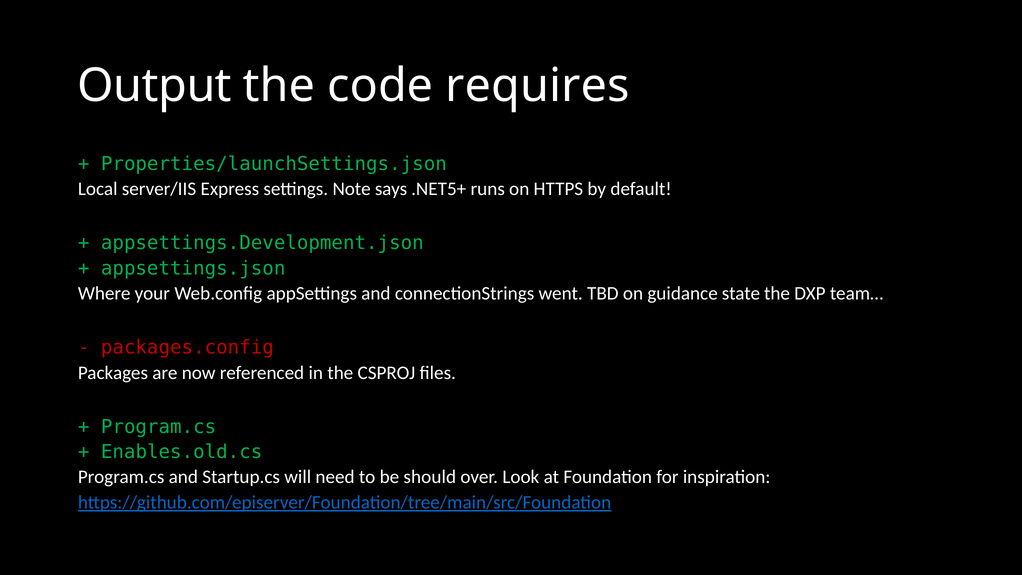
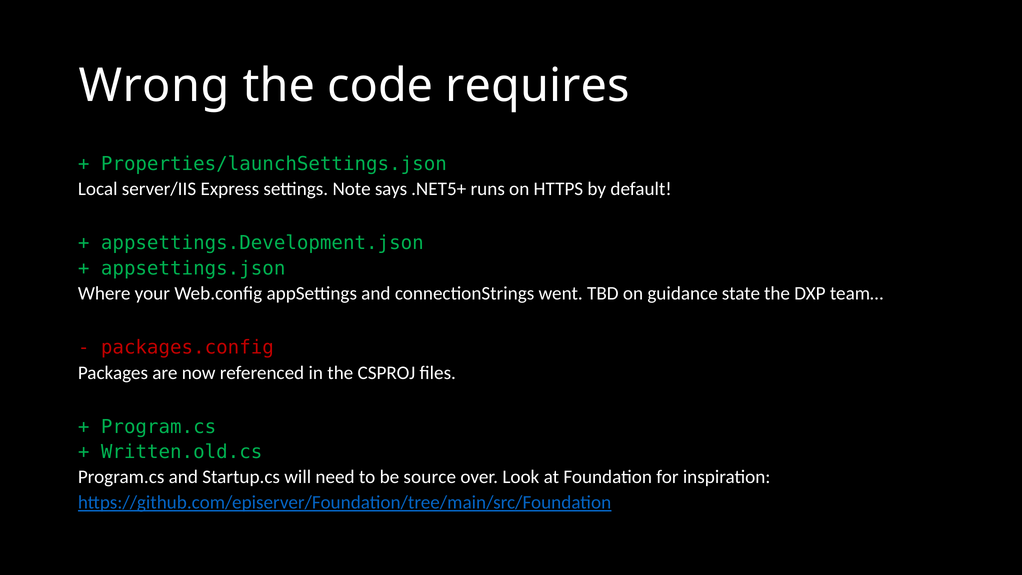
Output: Output -> Wrong (154, 86)
Enables.old.cs: Enables.old.cs -> Written.old.cs (182, 452)
should: should -> source (430, 477)
